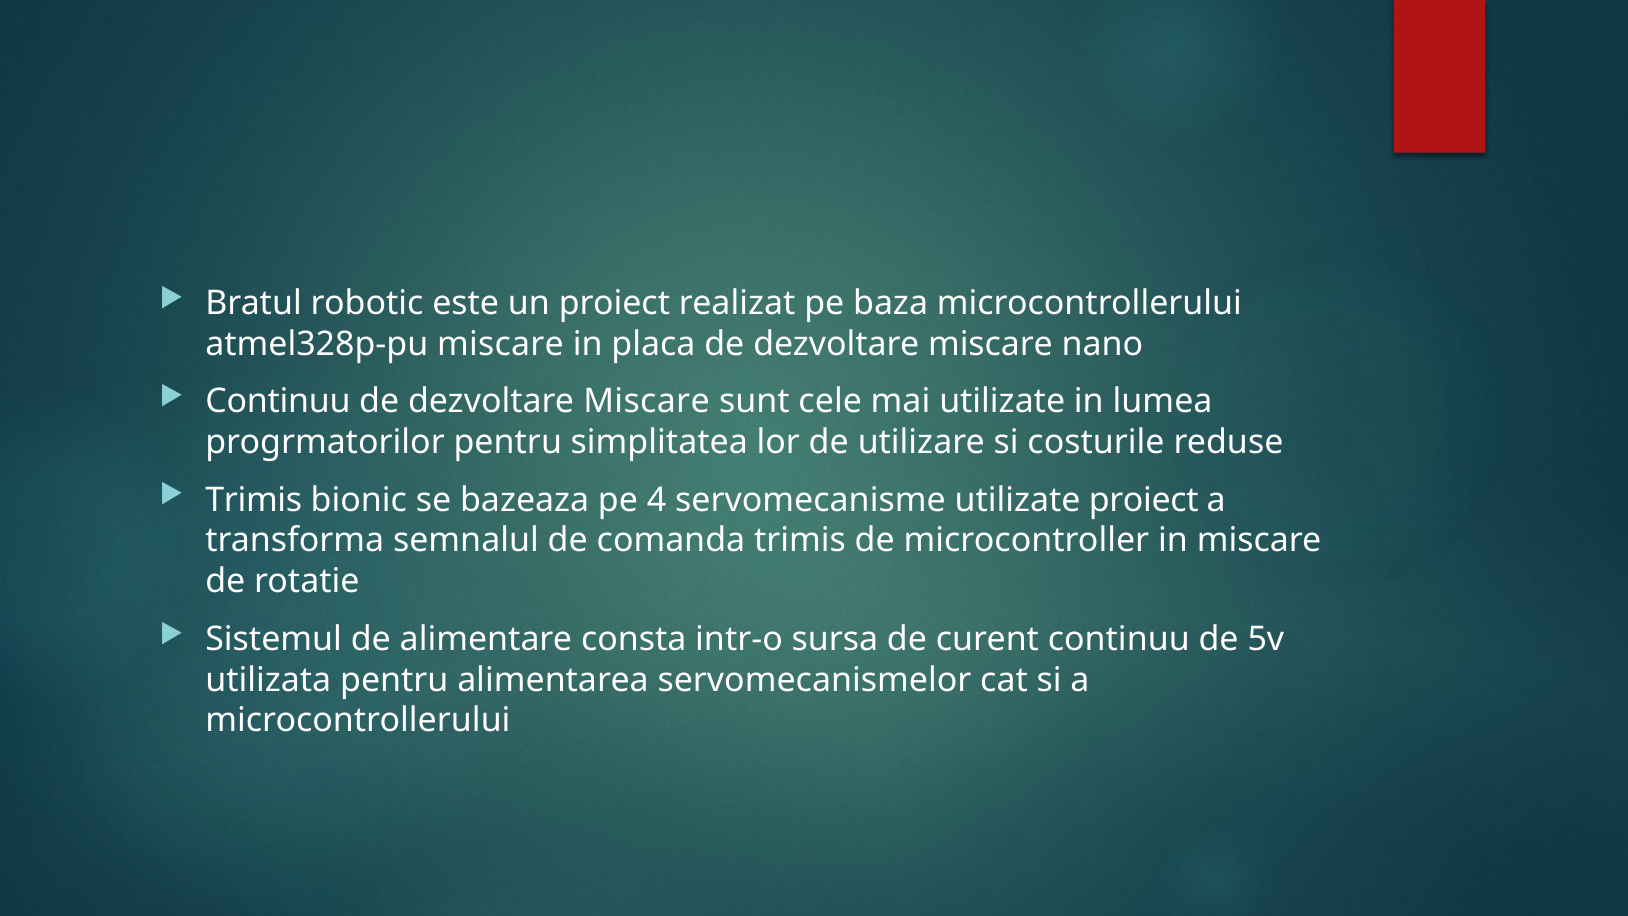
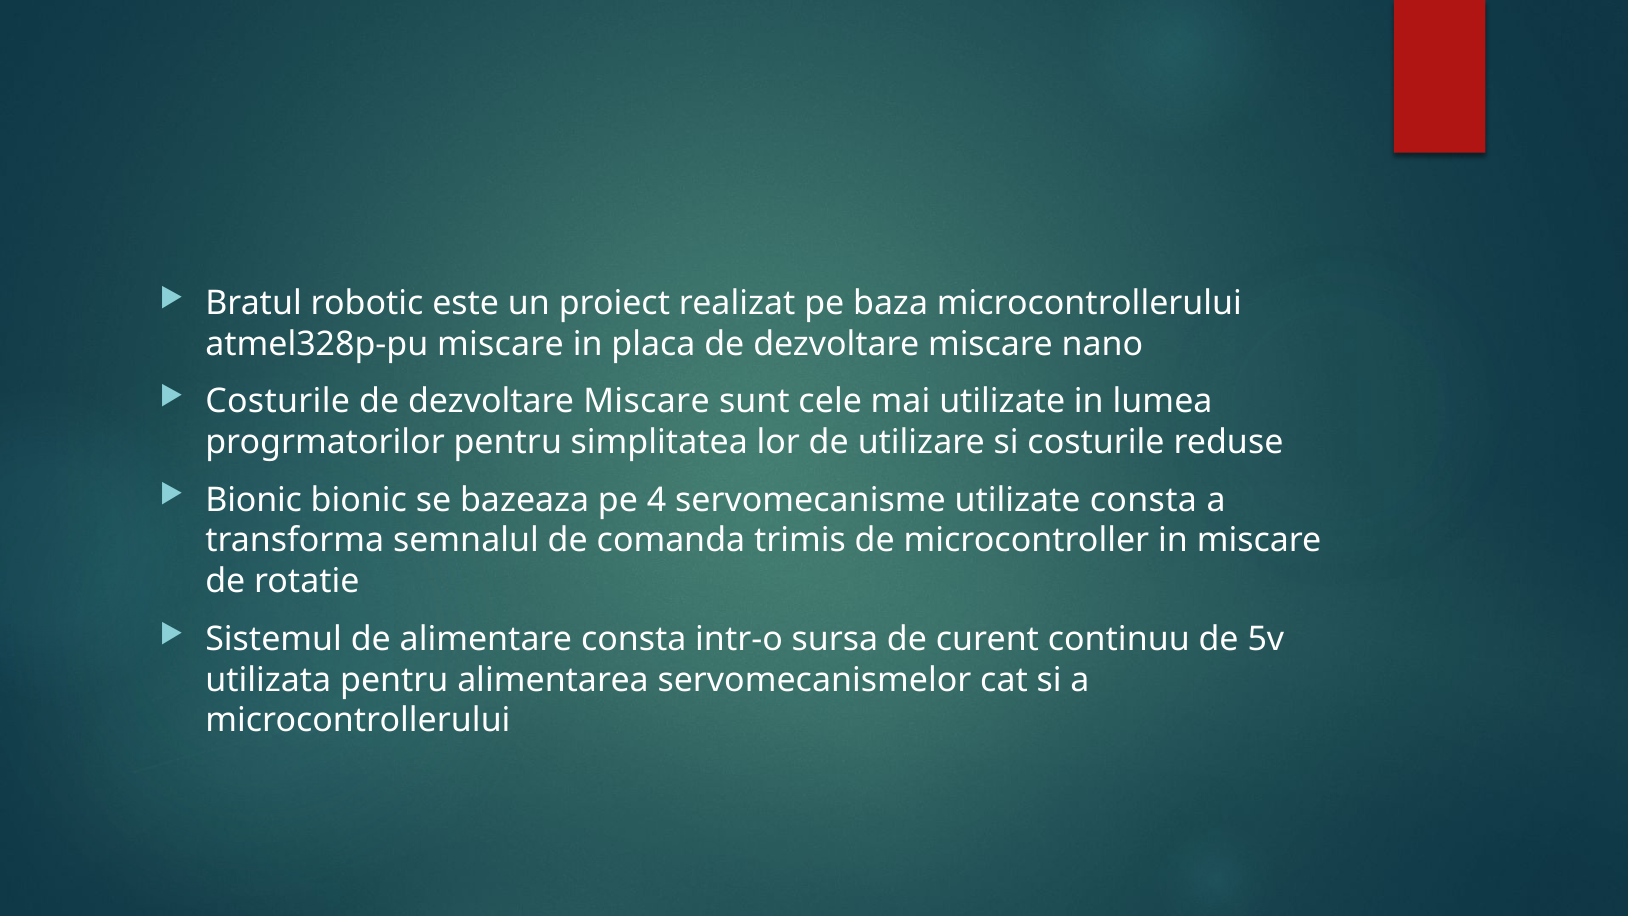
Continuu: Continuu -> Costurile (278, 401)
Trimis: Trimis -> Bionic (254, 500)
utilizate proiect: proiect -> consta (1143, 500)
